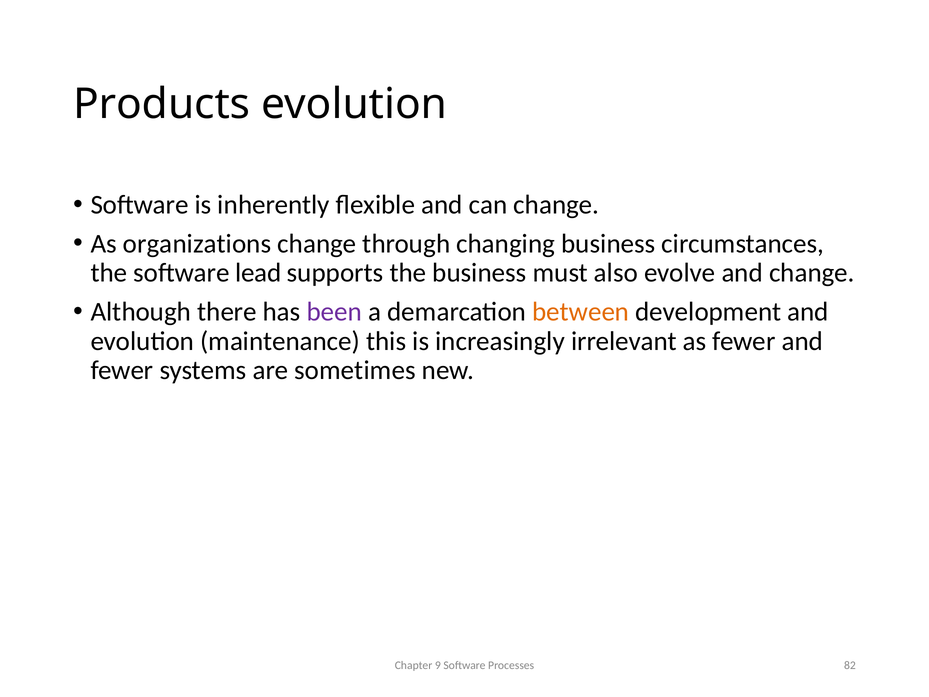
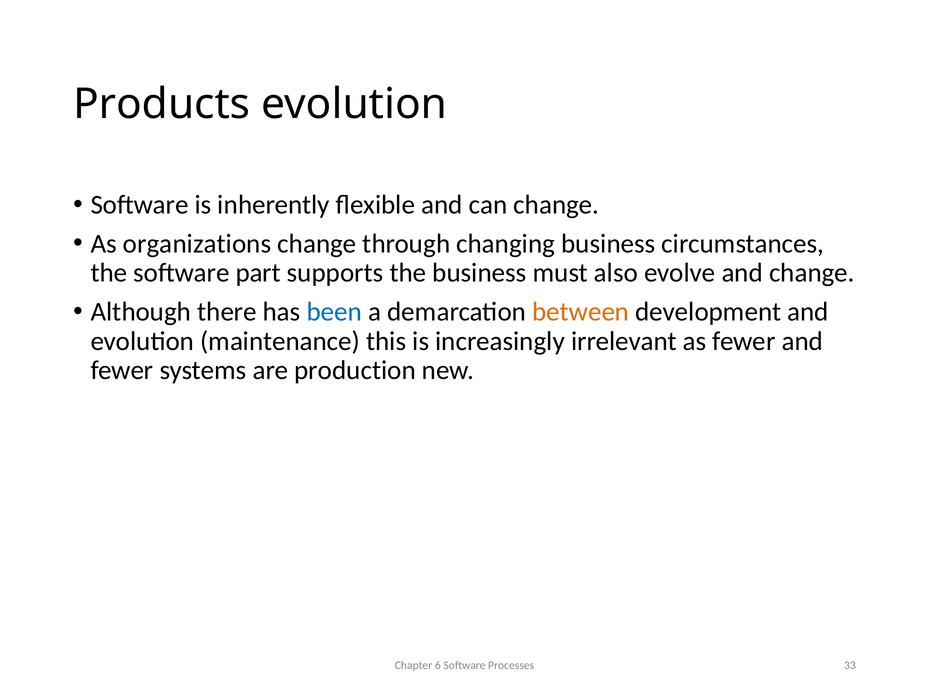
lead: lead -> part (258, 273)
been colour: purple -> blue (334, 312)
sometimes: sometimes -> production (355, 370)
9: 9 -> 6 (438, 665)
82: 82 -> 33 (850, 665)
